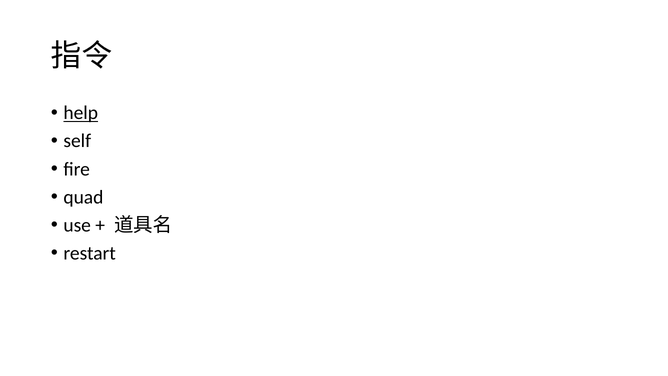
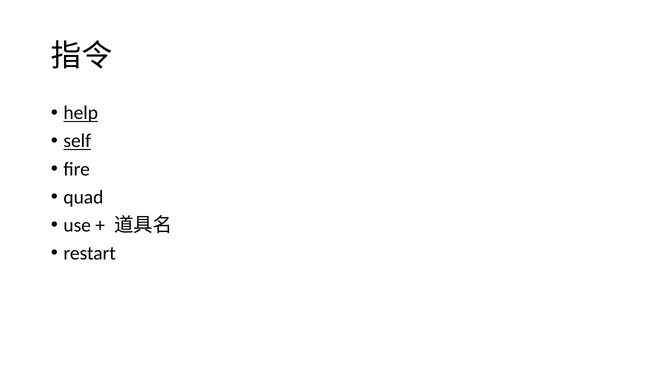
self underline: none -> present (77, 141)
